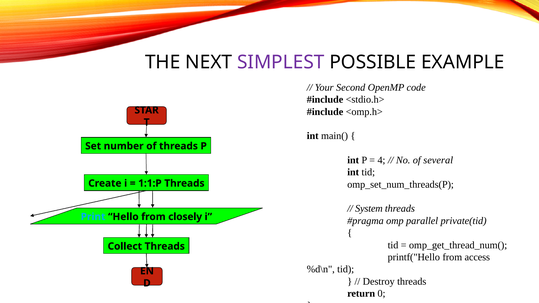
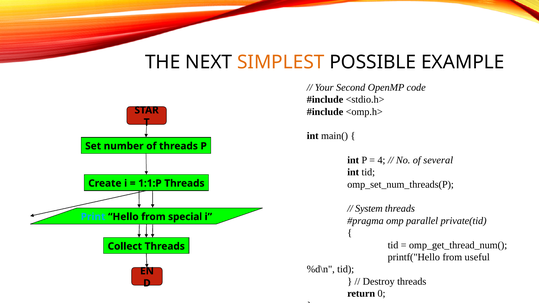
SIMPLEST colour: purple -> orange (281, 62)
closely: closely -> special (185, 217)
access: access -> useful (477, 257)
